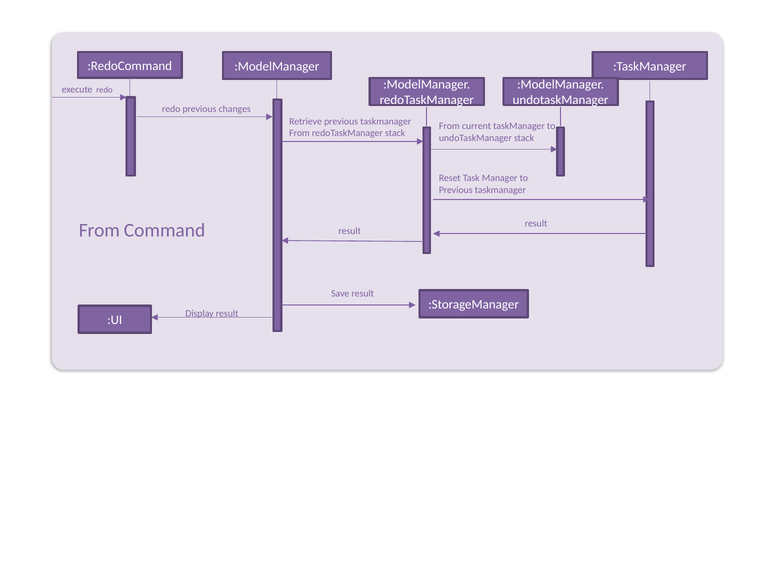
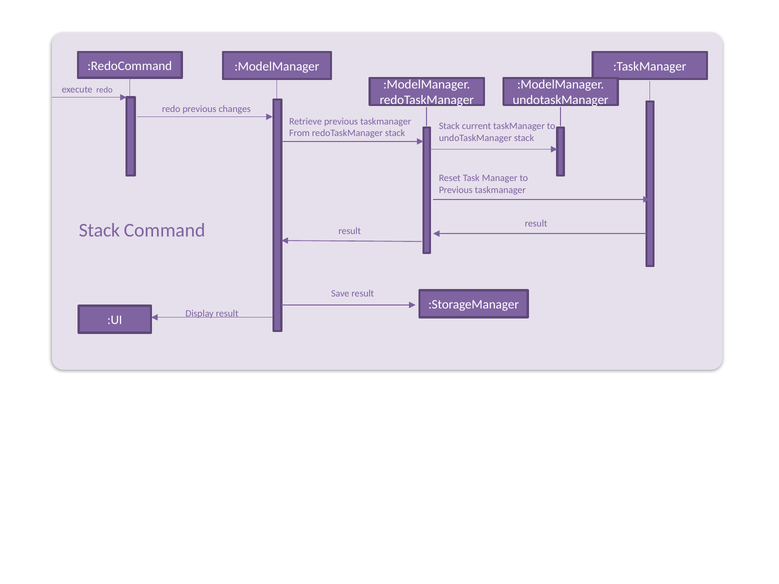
From: From -> Stack (449, 126)
From: From -> Stack (99, 230)
